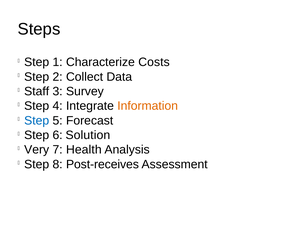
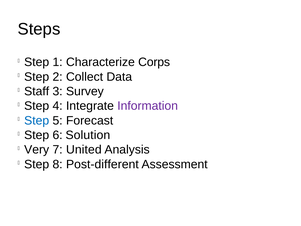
Costs: Costs -> Corps (154, 62)
Information colour: orange -> purple (148, 106)
Health: Health -> United (84, 150)
Post-receives: Post-receives -> Post-different (102, 164)
